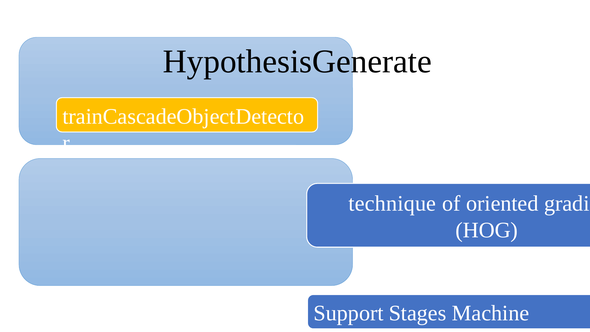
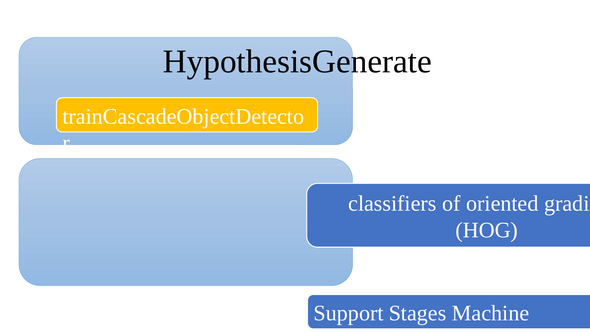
technique: technique -> classifiers (392, 203)
